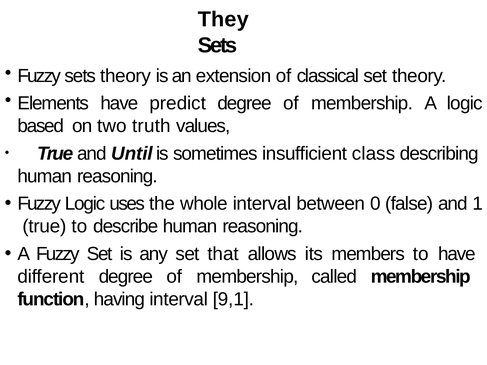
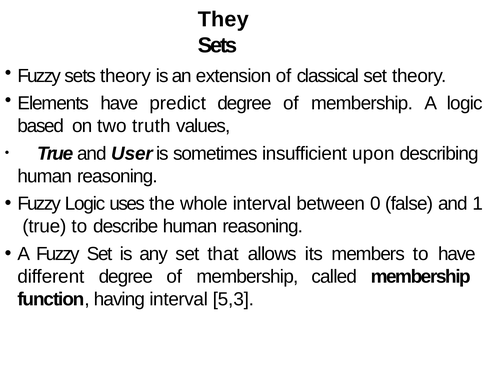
Until: Until -> User (132, 154)
class: class -> upon (373, 154)
9,1: 9,1 -> 5,3 (233, 299)
